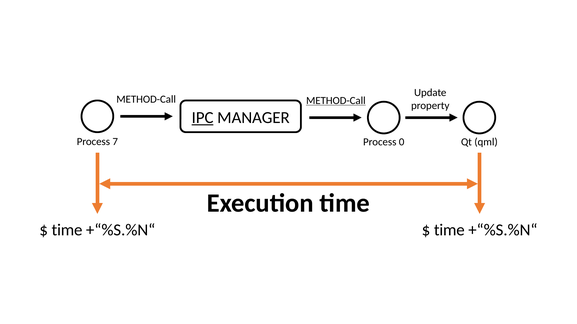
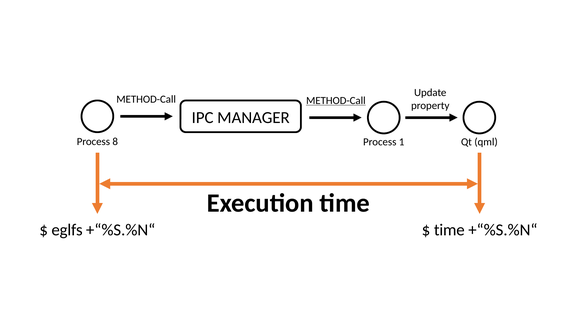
IPC underline: present -> none (203, 118)
7: 7 -> 8 (115, 142)
0: 0 -> 1 (402, 142)
time: time -> eglfs (67, 230)
